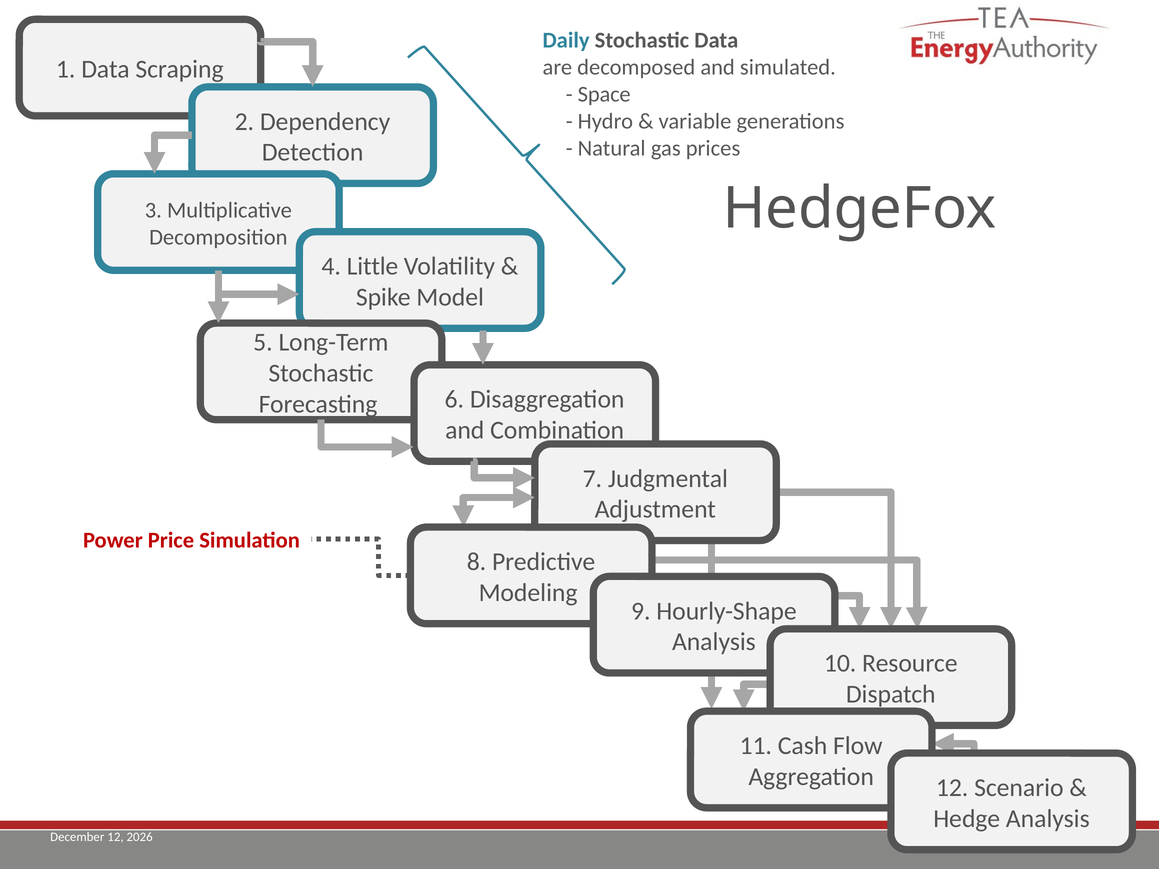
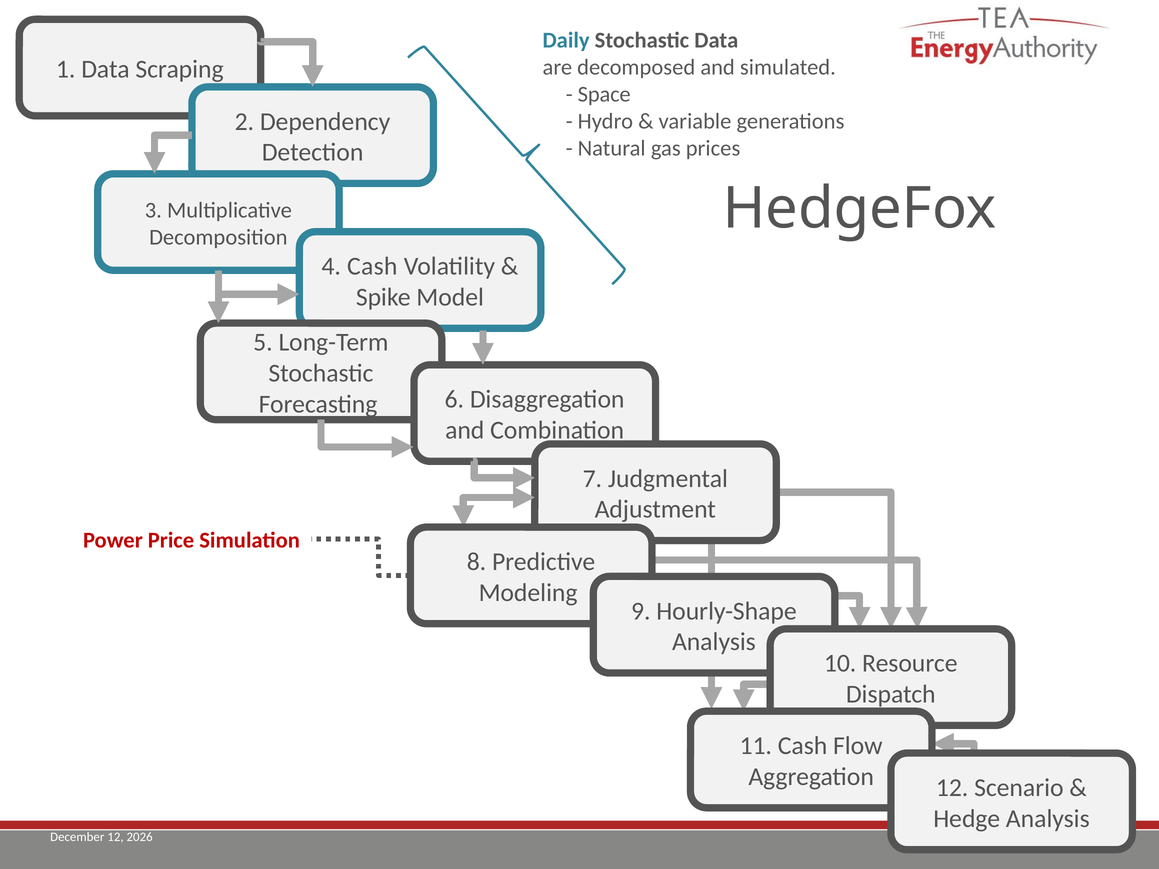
4 Little: Little -> Cash (372, 266)
